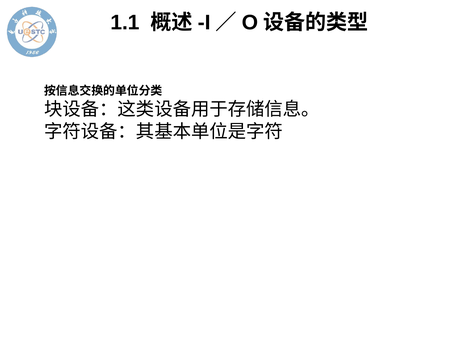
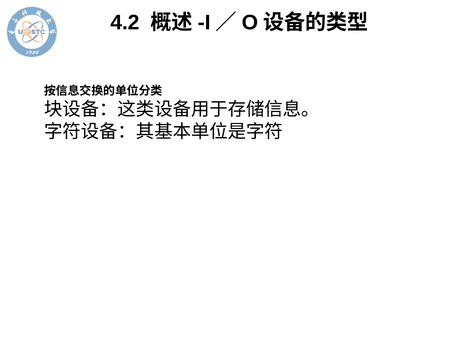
1.1: 1.1 -> 4.2 (125, 22)
